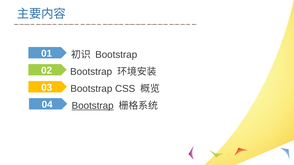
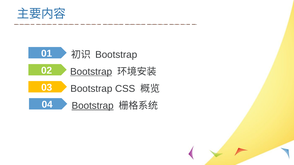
Bootstrap underline: none -> present (91, 72)
